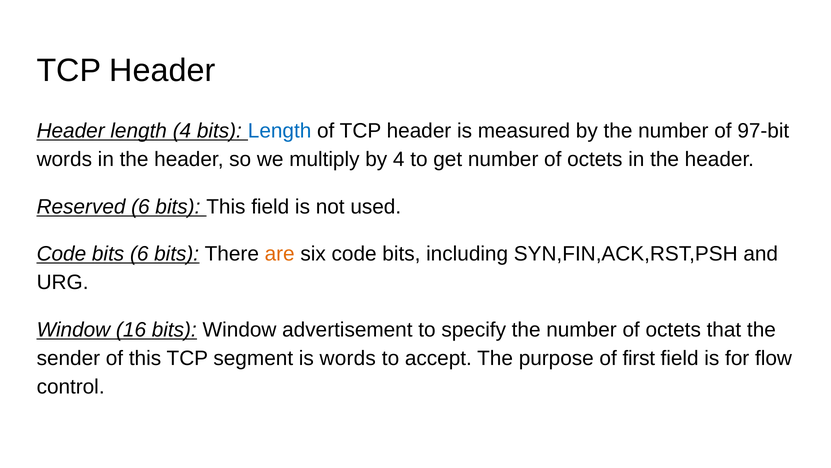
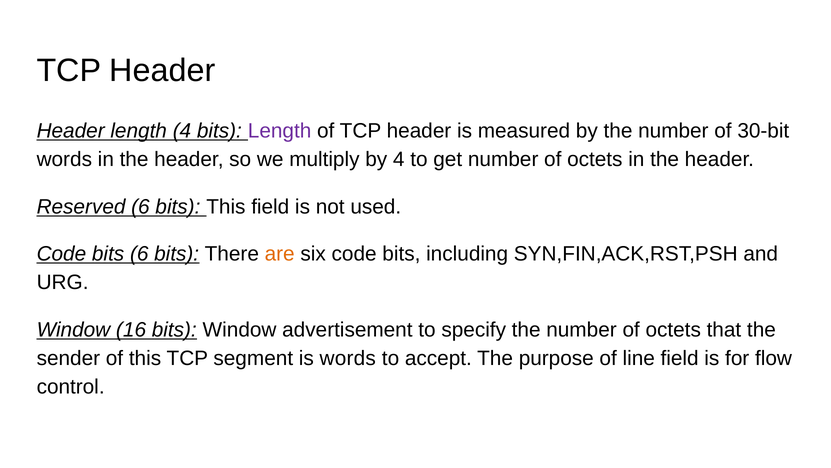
Length colour: blue -> purple (280, 131)
97-bit: 97-bit -> 30-bit (763, 131)
first: first -> line (639, 358)
